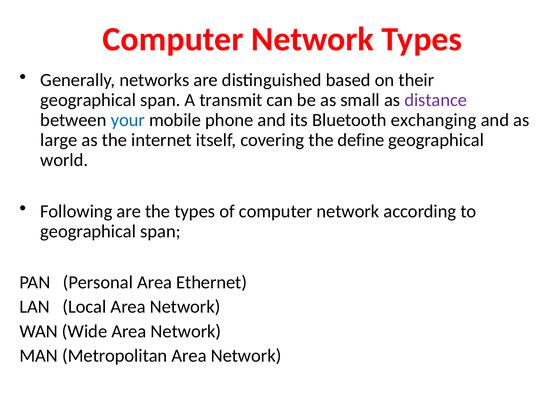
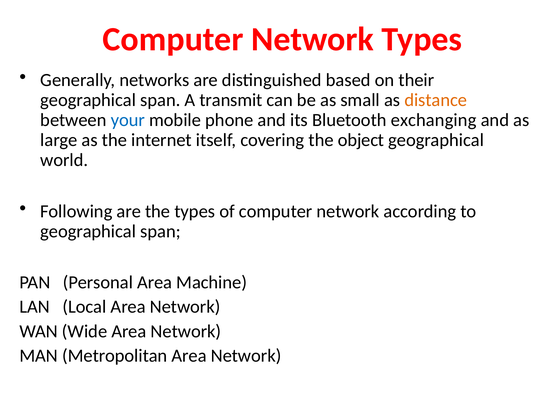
distance colour: purple -> orange (436, 100)
define: define -> object (361, 140)
Ethernet: Ethernet -> Machine (212, 282)
